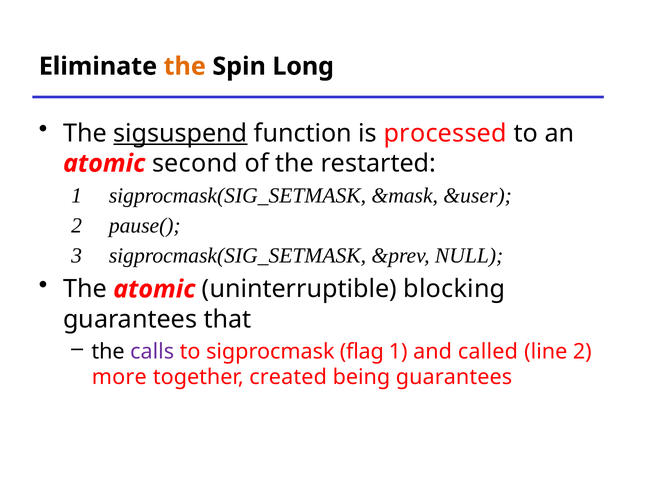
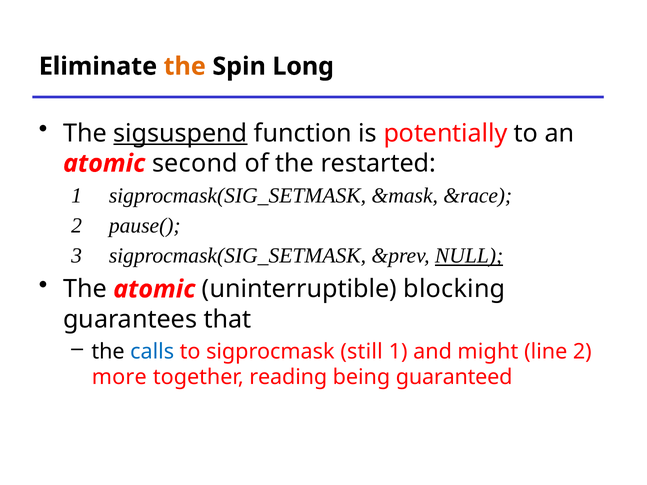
processed: processed -> potentially (445, 133)
&user: &user -> &race (478, 196)
NULL underline: none -> present (469, 256)
calls colour: purple -> blue (152, 352)
flag: flag -> still (362, 352)
called: called -> might (488, 352)
created: created -> reading (288, 378)
being guarantees: guarantees -> guaranteed (454, 378)
